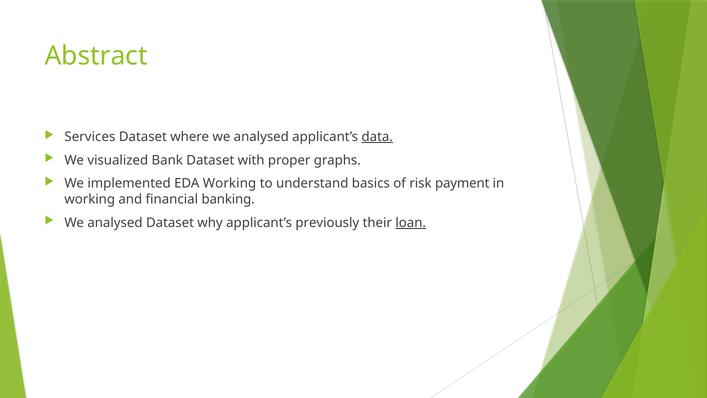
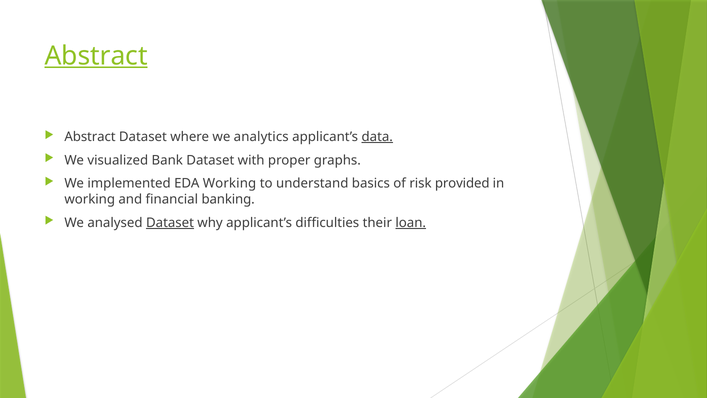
Abstract underline: none -> present (96, 56)
Services: Services -> Abstract (90, 137)
where we analysed: analysed -> analytics (261, 137)
payment: payment -> provided (462, 183)
Dataset underline: none -> present (170, 223)
previously: previously -> difficulties (327, 223)
